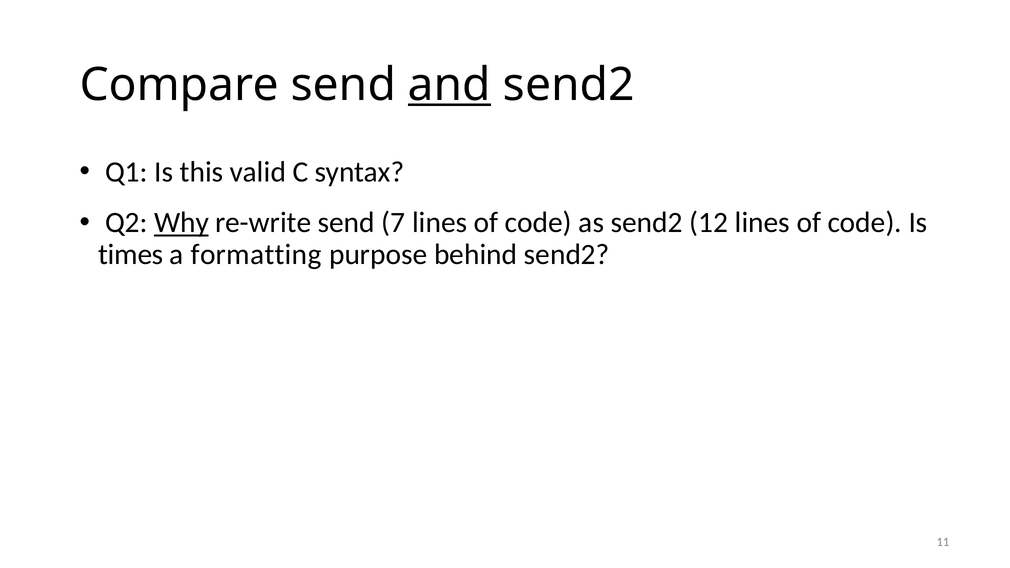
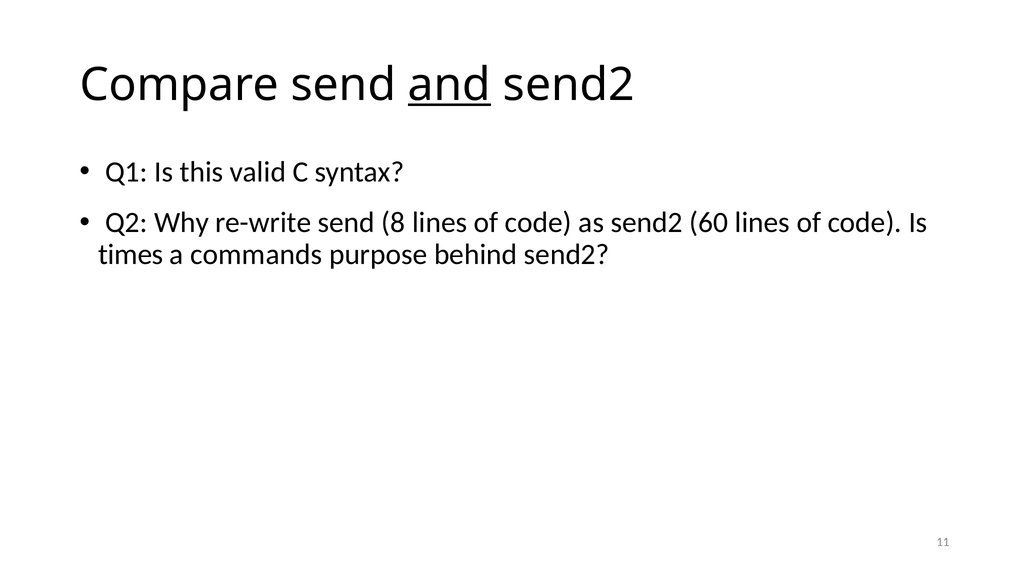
Why underline: present -> none (181, 223)
7: 7 -> 8 (393, 223)
12: 12 -> 60 (709, 223)
formatting: formatting -> commands (256, 255)
